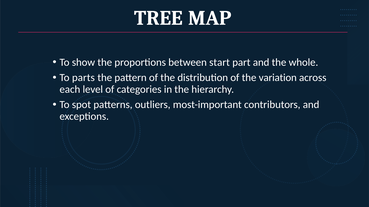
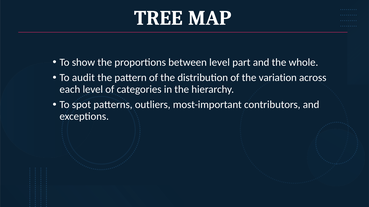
between start: start -> level (220, 62)
parts: parts -> audit (83, 78)
